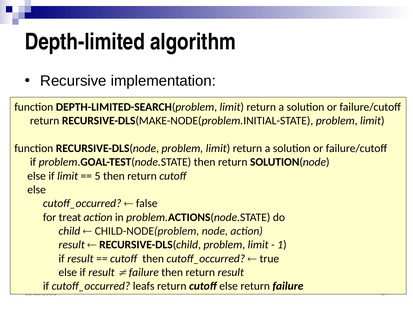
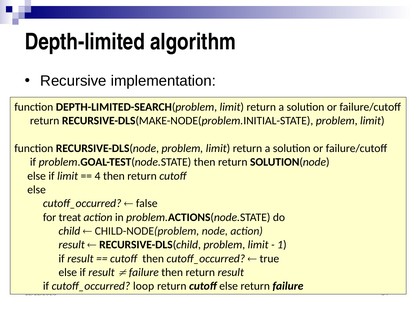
5: 5 -> 4 (98, 176)
leafs: leafs -> loop (144, 286)
